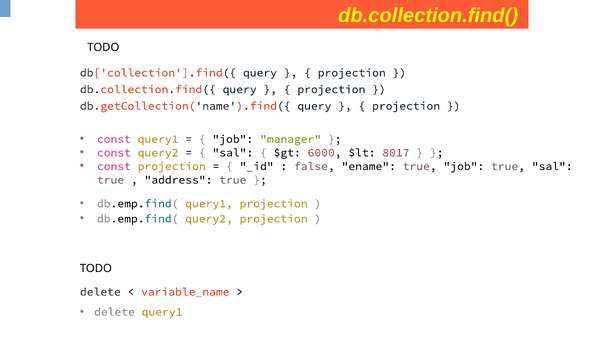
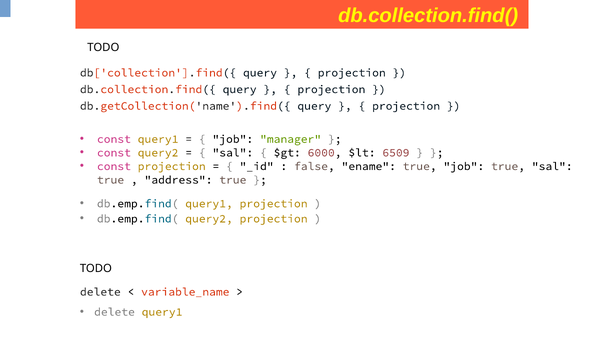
8017: 8017 -> 6509 (396, 153)
